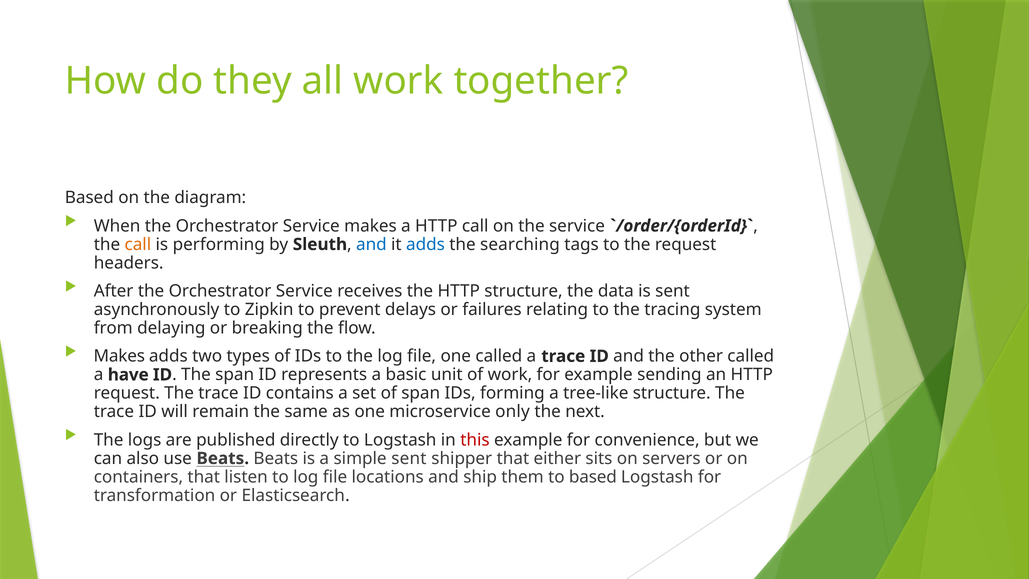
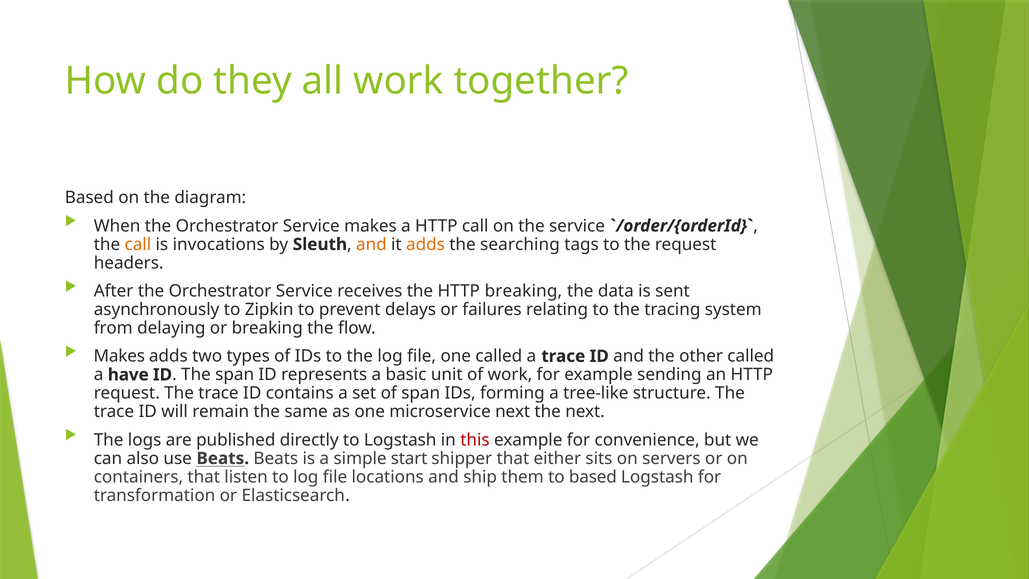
performing: performing -> invocations (219, 244)
and colour: blue -> orange (371, 244)
adds colour: blue -> orange (426, 244)
HTTP structure: structure -> breaking (523, 291)
microservice only: only -> next (513, 412)
simple sent: sent -> start (409, 458)
